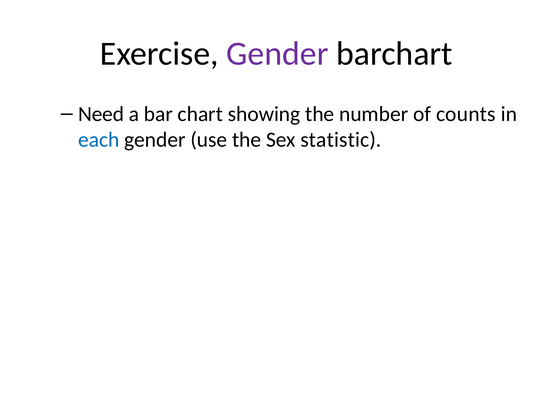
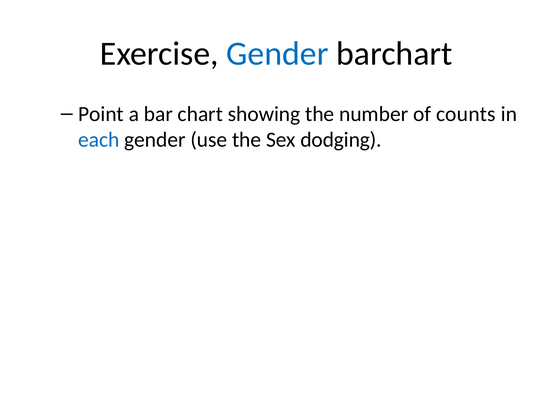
Gender colour: purple -> blue (277, 54)
Need: Need -> Point (101, 114)
statistic: statistic -> dodging (341, 140)
